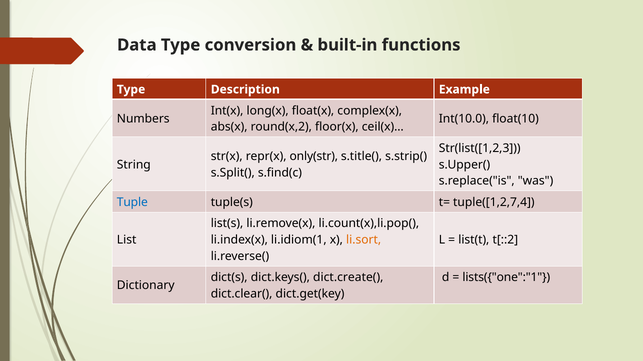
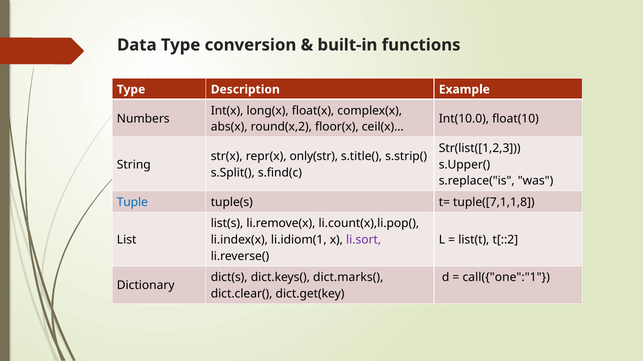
tuple([1,2,7,4: tuple([1,2,7,4 -> tuple([7,1,1,8 (494, 203)
li.sort colour: orange -> purple (364, 240)
dict.create(: dict.create( -> dict.marks( (348, 278)
lists({"one":"1: lists({"one":"1 -> call({"one":"1 (506, 278)
